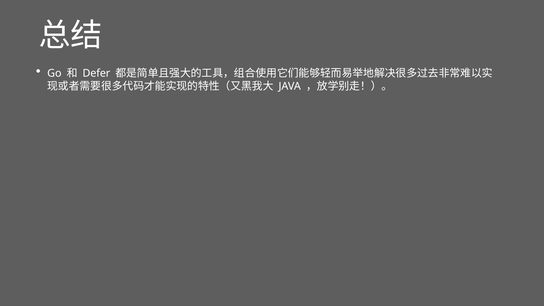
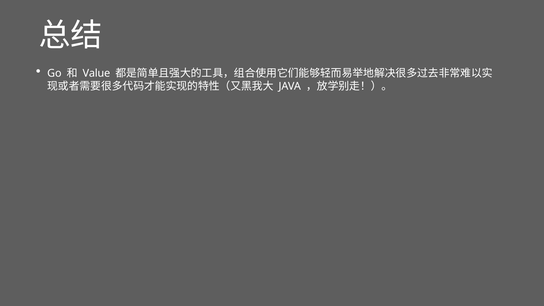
Defer: Defer -> Value (96, 73)
